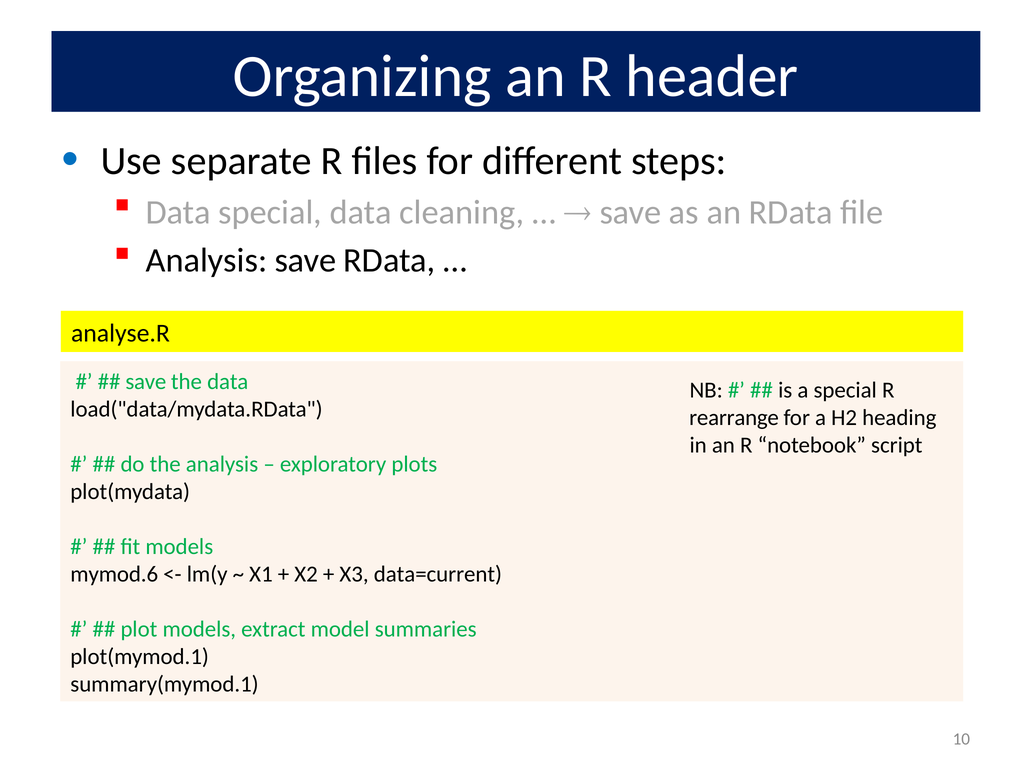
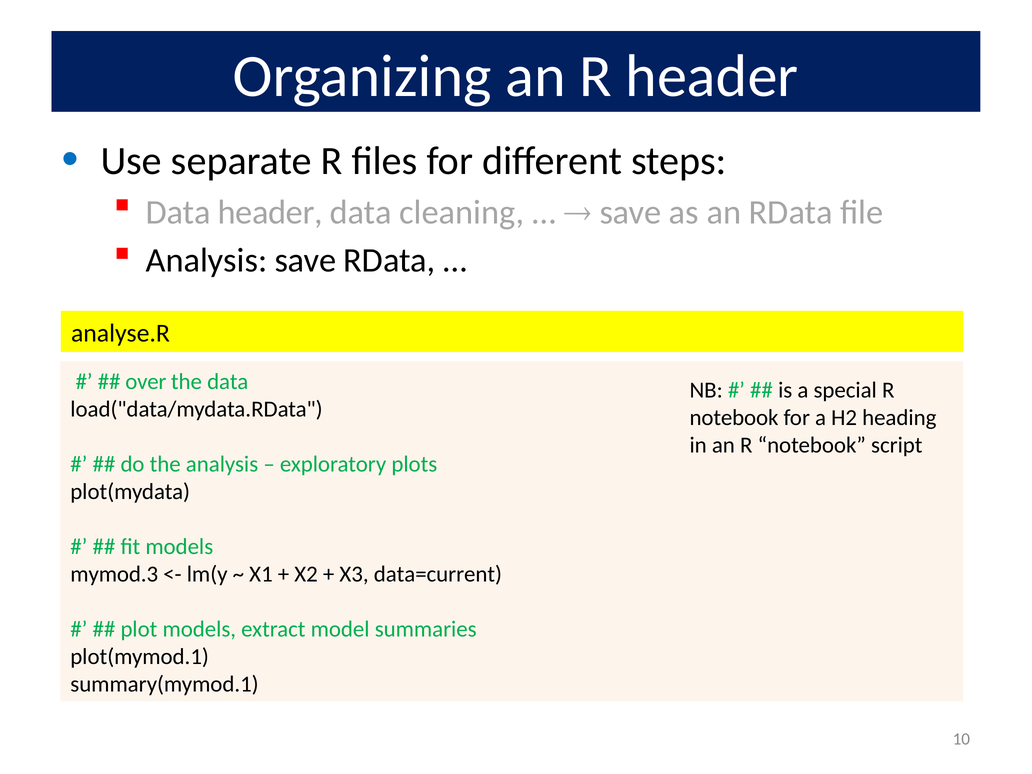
Data special: special -> header (270, 212)
save: save -> over (146, 382)
rearrange: rearrange -> notebook (734, 418)
mymod.6: mymod.6 -> mymod.3 (114, 574)
